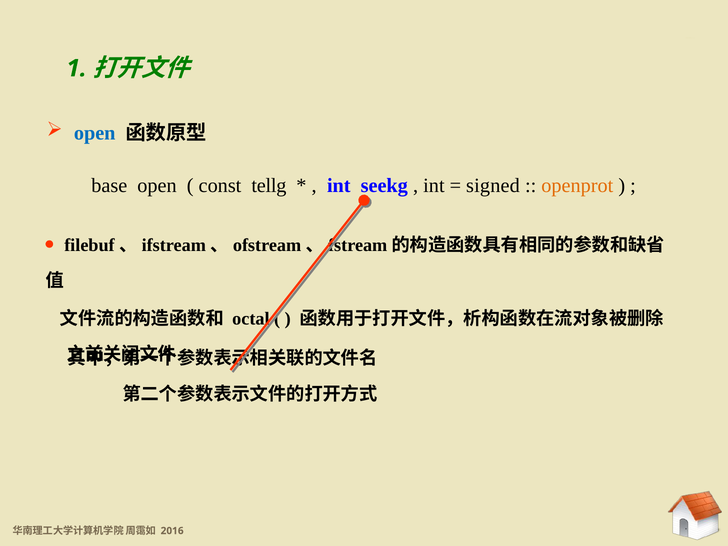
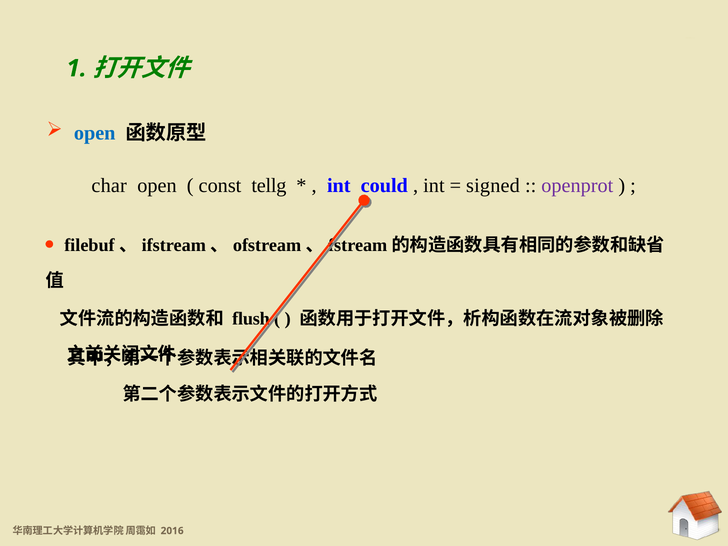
base: base -> char (109, 186)
seekg: seekg -> could (384, 186)
openprot colour: orange -> purple (577, 186)
octal: octal -> flush (251, 319)
